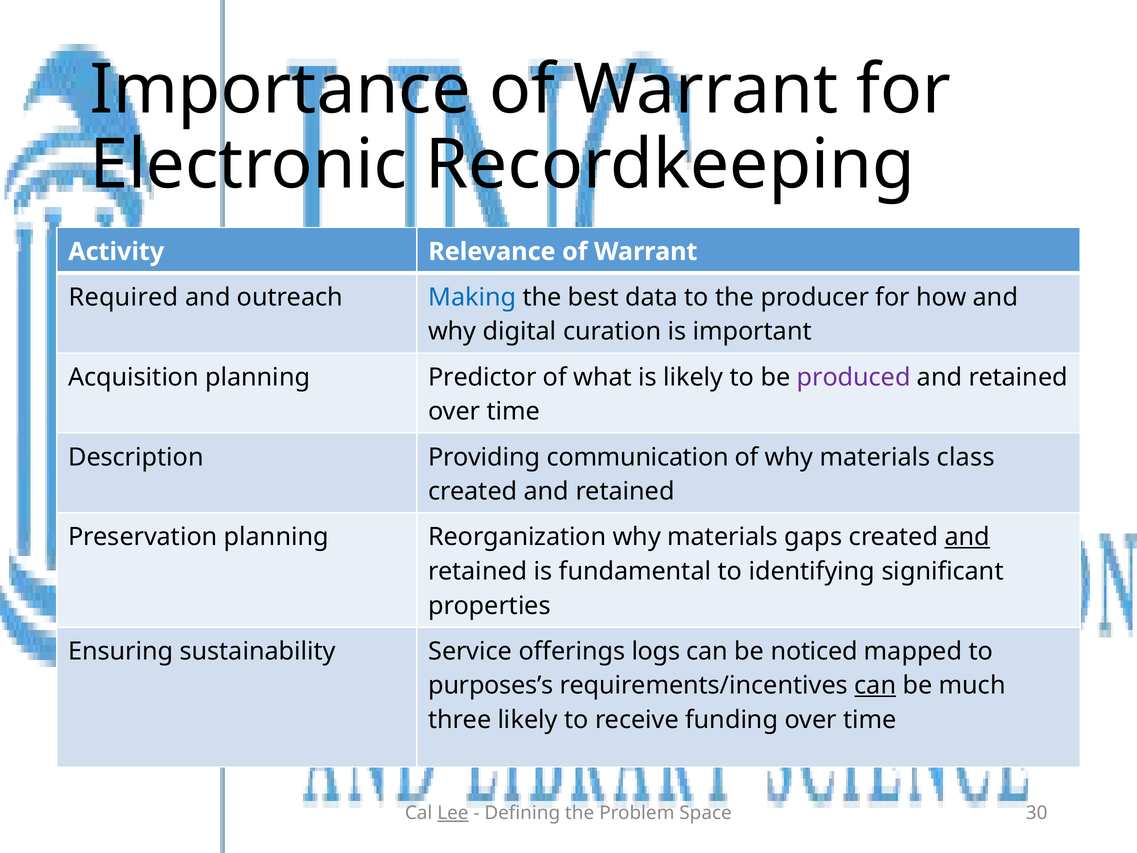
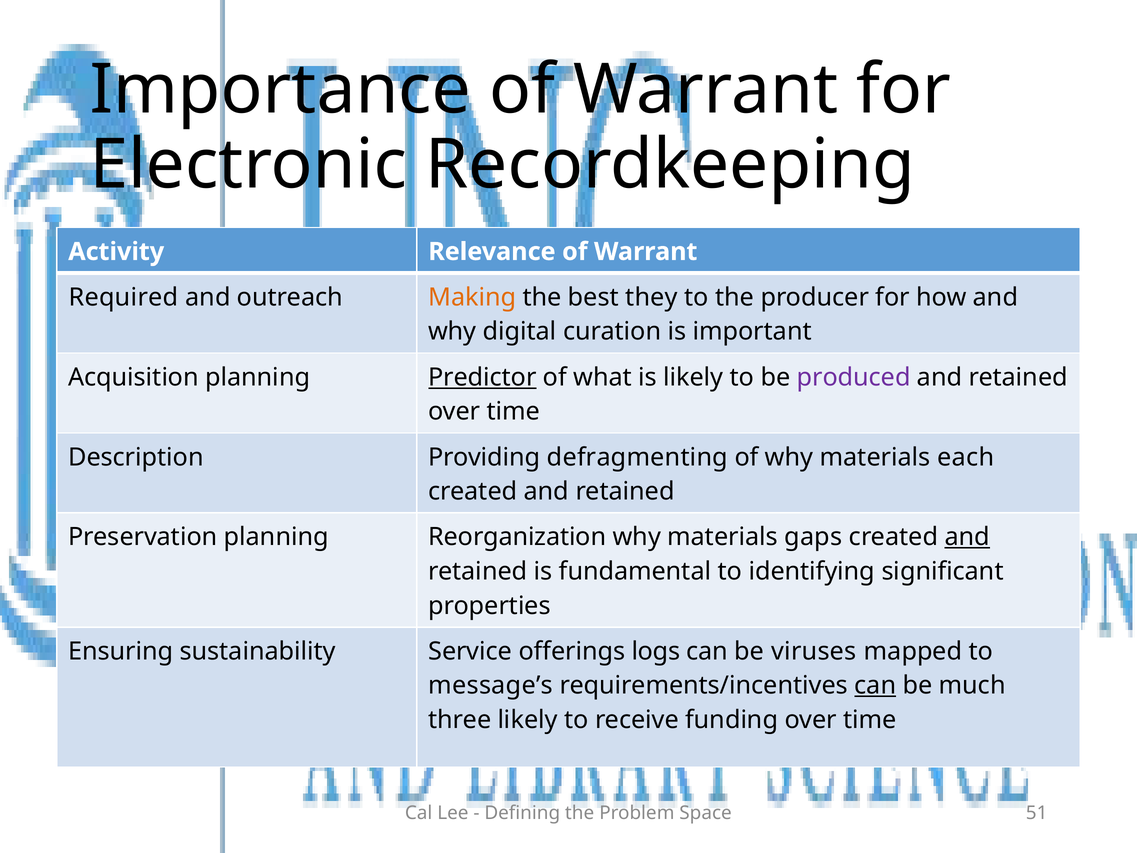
Making colour: blue -> orange (472, 297)
data: data -> they (652, 297)
Predictor underline: none -> present (482, 377)
communication: communication -> defragmenting (637, 457)
class: class -> each (966, 457)
noticed: noticed -> viruses (814, 651)
purposes’s: purposes’s -> message’s (491, 685)
Lee underline: present -> none (453, 813)
30: 30 -> 51 (1037, 813)
